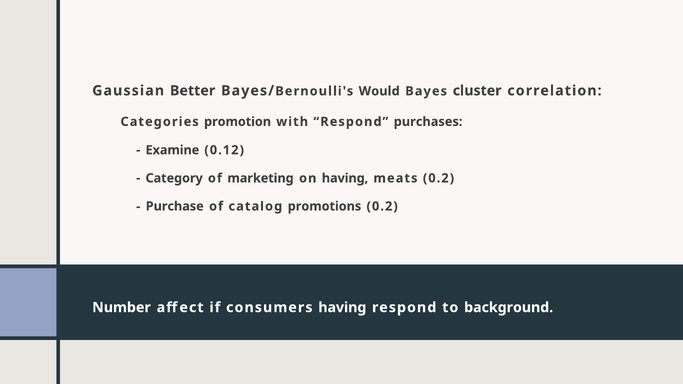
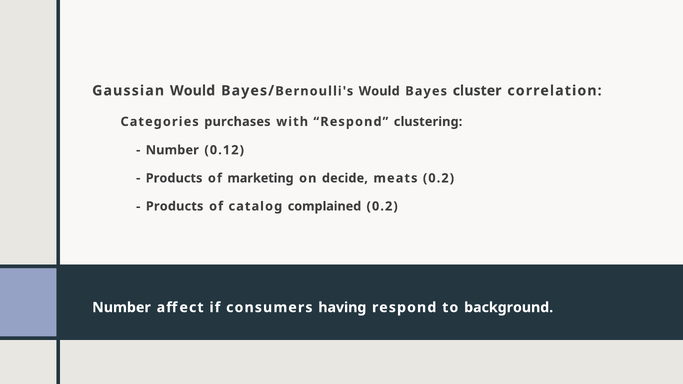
Gaussian Better: Better -> Would (193, 91)
promotion: promotion -> purchases (237, 122)
purchases: purchases -> clustering (428, 122)
Examine: Examine -> Number (172, 150)
Category: Category -> Products (174, 178)
on having: having -> decide (345, 178)
Purchase: Purchase -> Products (175, 206)
promotions: promotions -> complained (324, 206)
